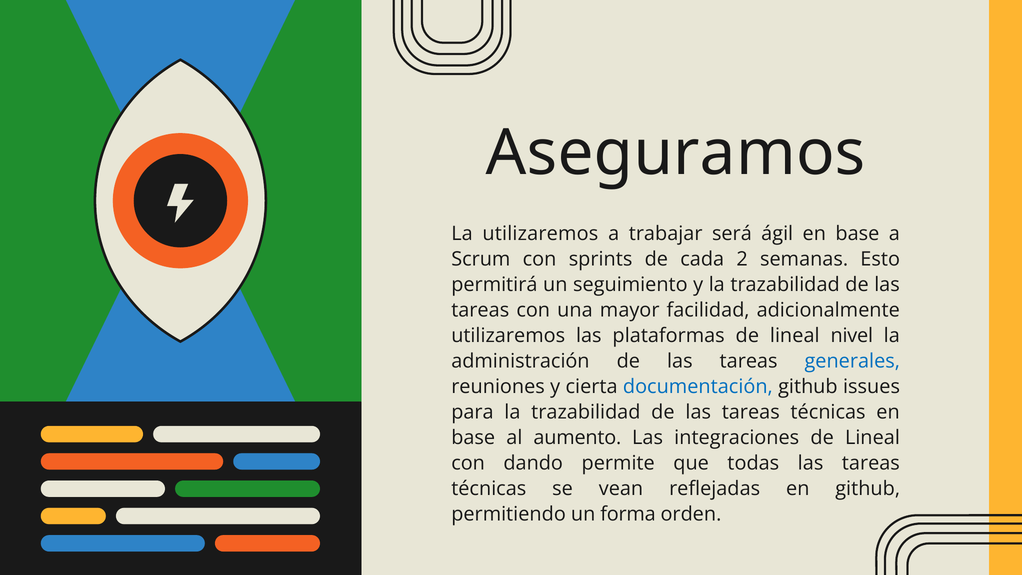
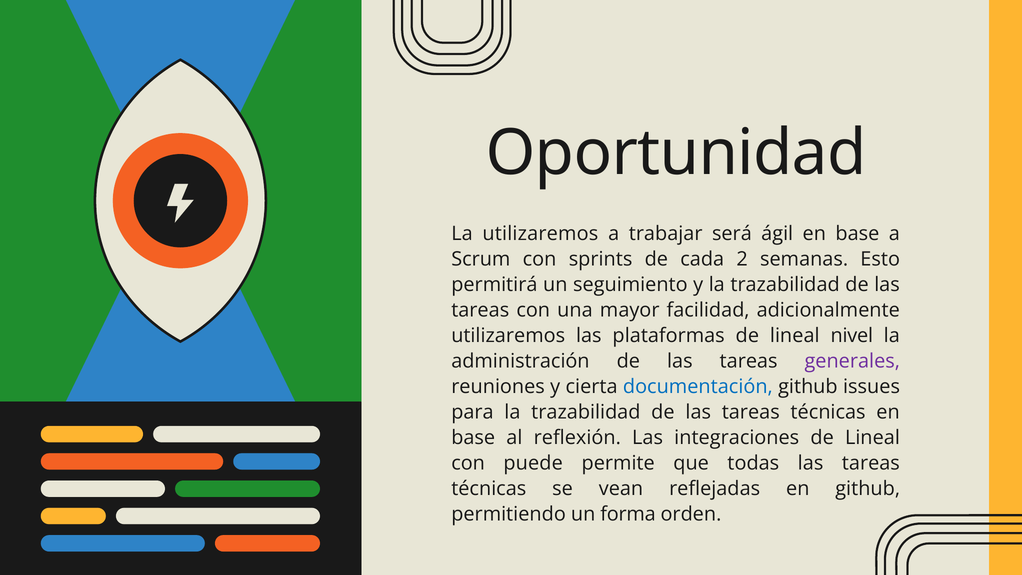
Aseguramos: Aseguramos -> Oportunidad (676, 153)
generales colour: blue -> purple (852, 361)
aumento: aumento -> reflexión (577, 438)
dando: dando -> puede (533, 463)
